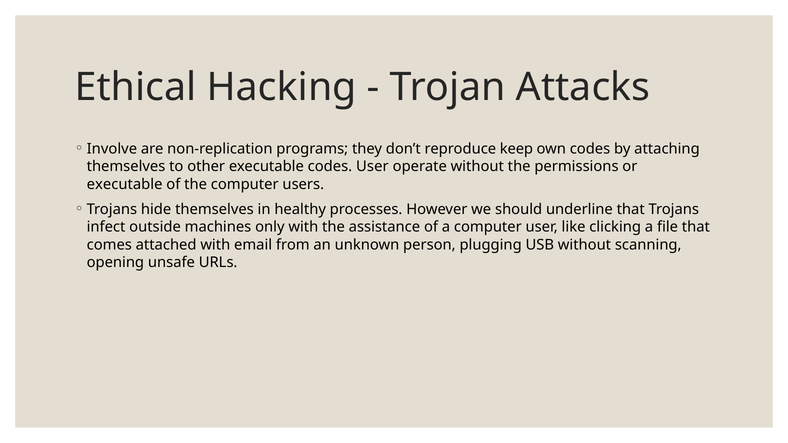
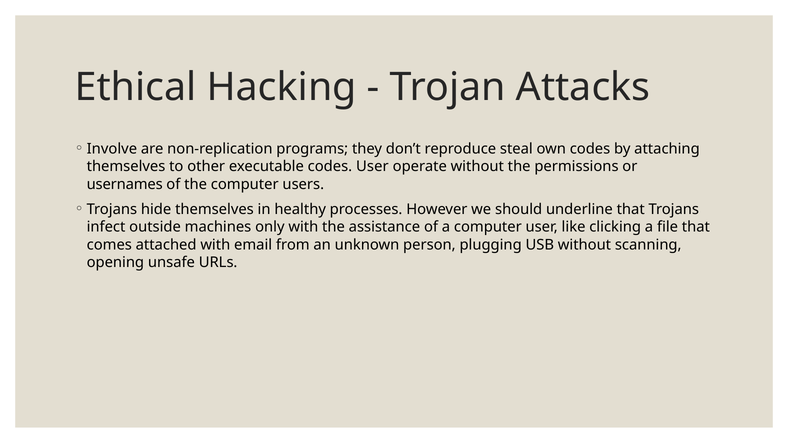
keep: keep -> steal (516, 149)
executable: executable -> usernames (125, 184)
